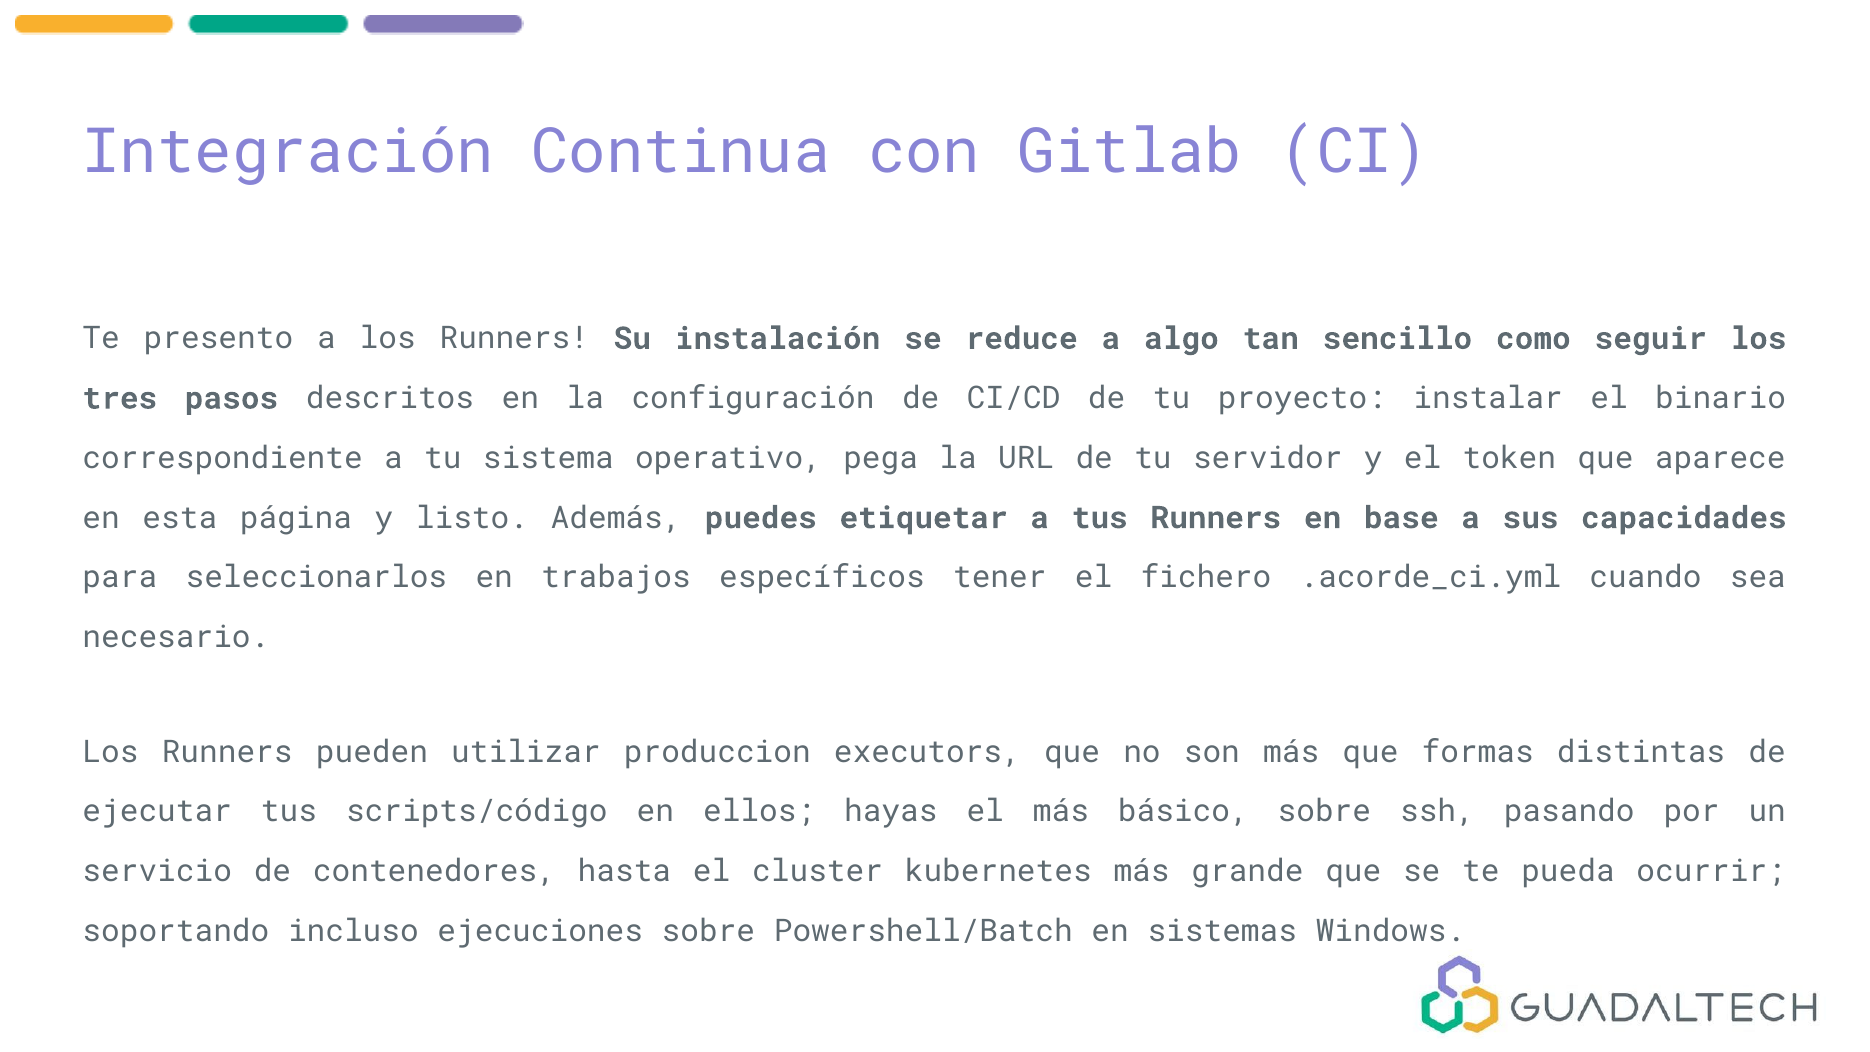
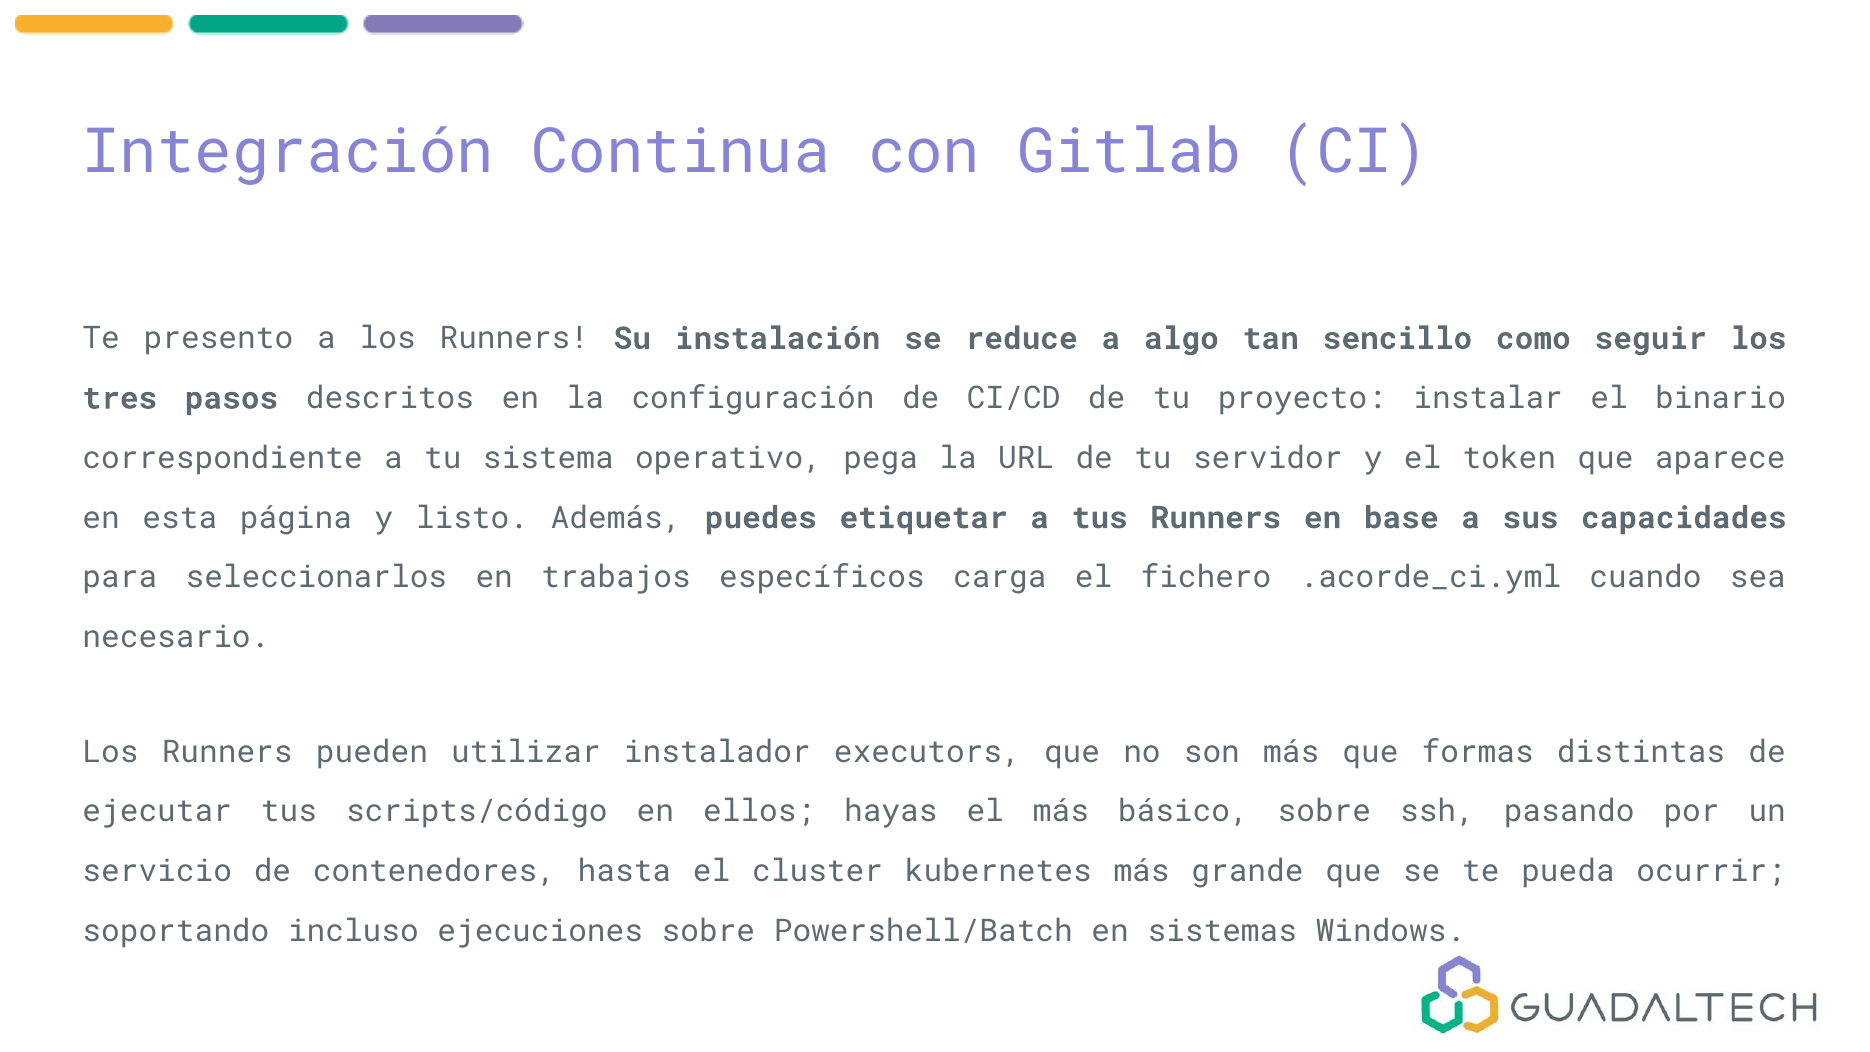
tener: tener -> carga (1000, 578)
produccion: produccion -> instalador (717, 752)
